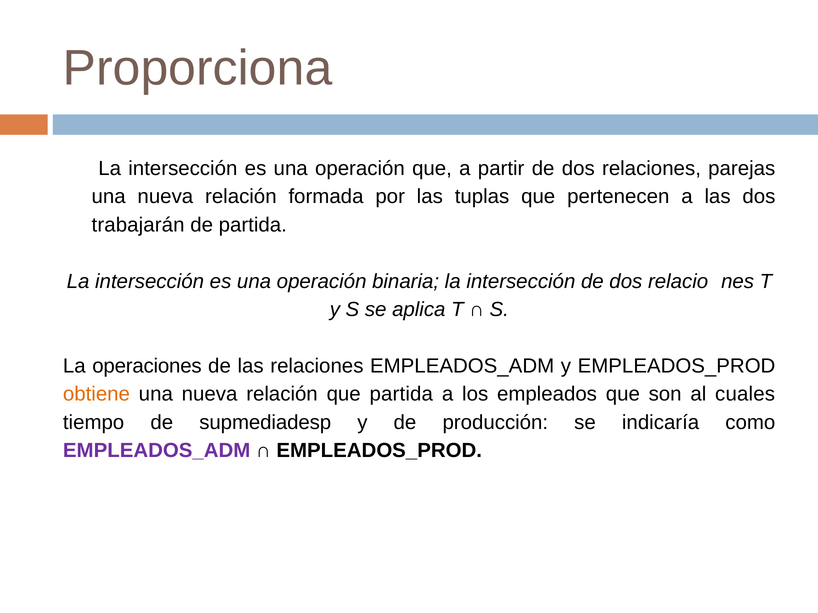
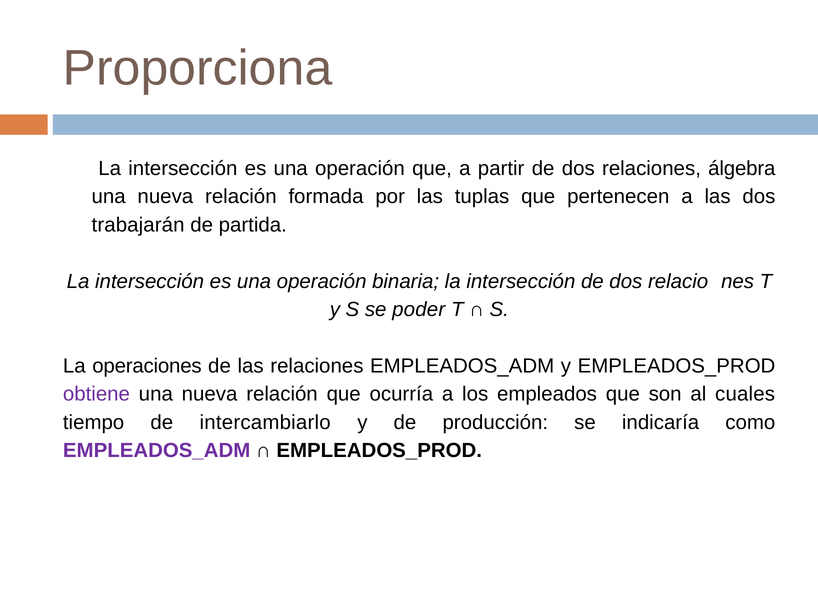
parejas: parejas -> álgebra (742, 169)
aplica: aplica -> poder (419, 310)
obtiene colour: orange -> purple (96, 394)
que partida: partida -> ocurría (401, 394)
supmediadesp: supmediadesp -> intercambiarlo (265, 423)
